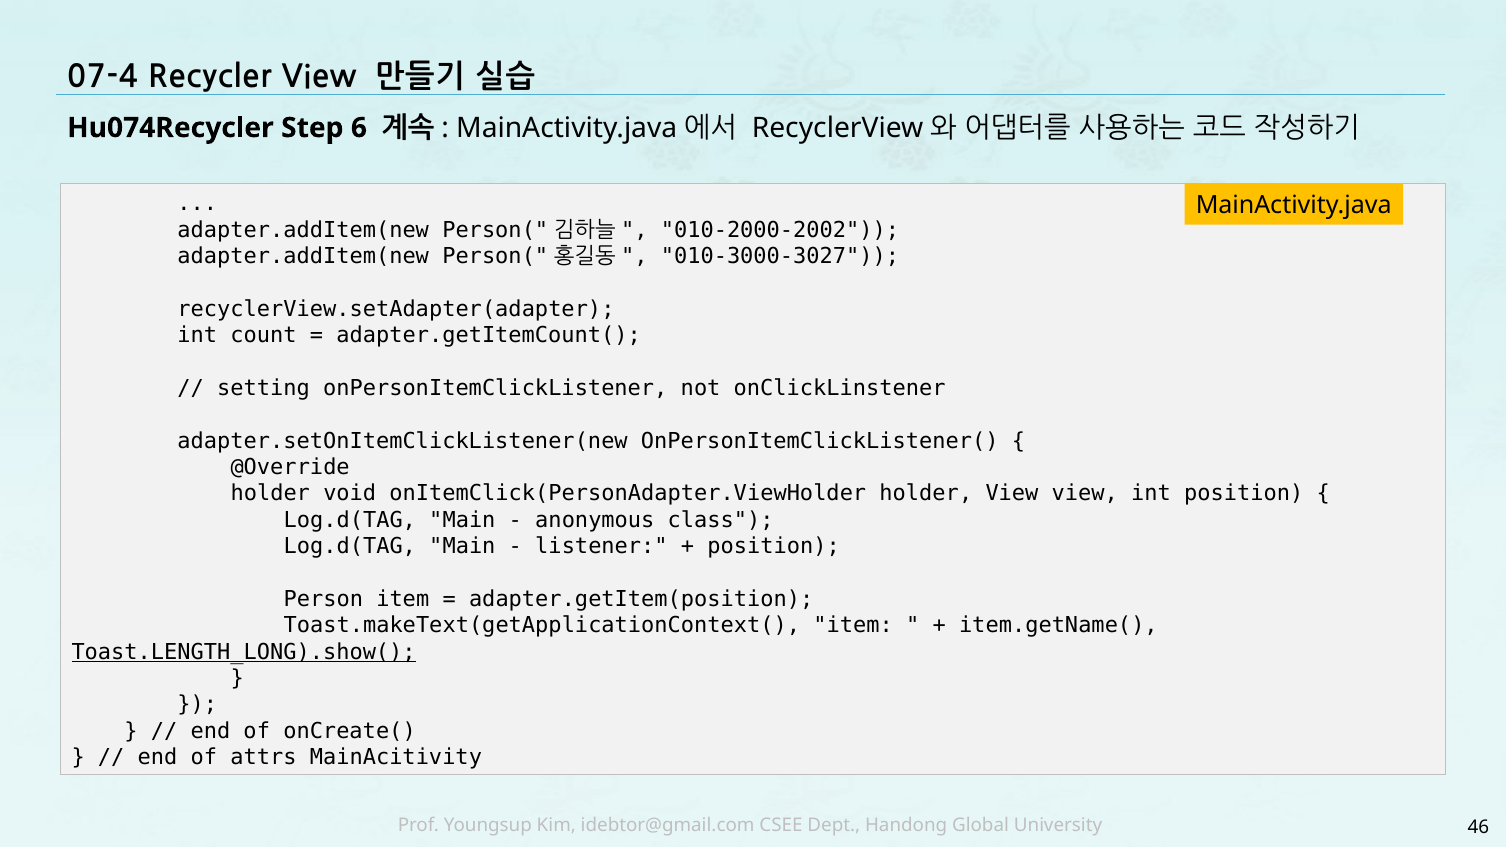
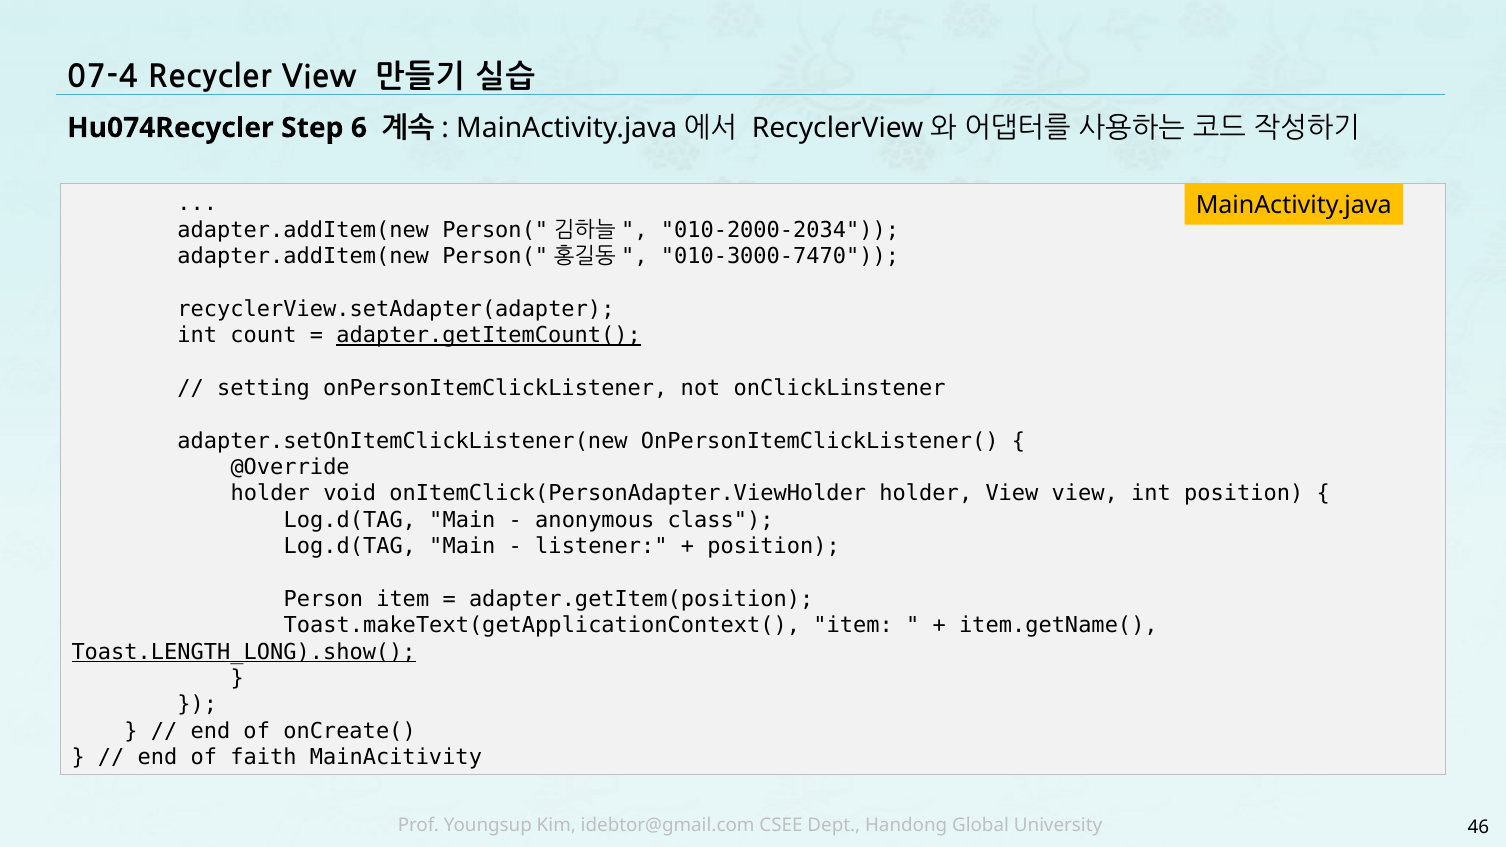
010-2000-2002: 010-2000-2002 -> 010-2000-2034 (780, 230)
010-3000-3027: 010-3000-3027 -> 010-3000-7470 (780, 256)
adapter.getItemCount( underline: none -> present (489, 335)
attrs: attrs -> faith (264, 757)
